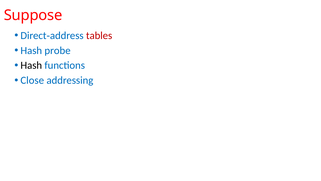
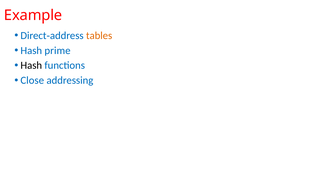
Suppose: Suppose -> Example (33, 15)
tables colour: red -> orange (99, 35)
probe: probe -> prime (58, 50)
